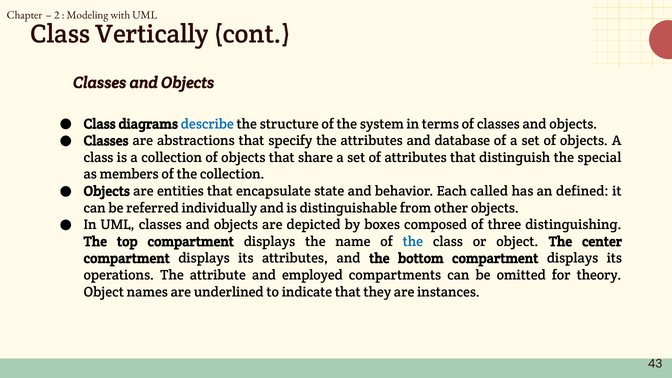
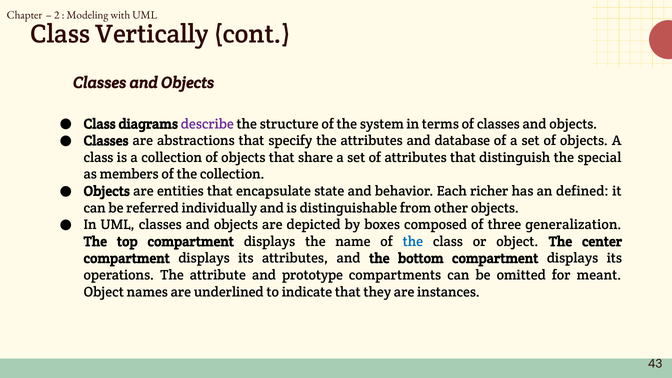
describe colour: blue -> purple (207, 124)
called: called -> richer (489, 191)
distinguishing: distinguishing -> generalization (573, 225)
employed: employed -> prototype (312, 275)
theory: theory -> meant (599, 275)
